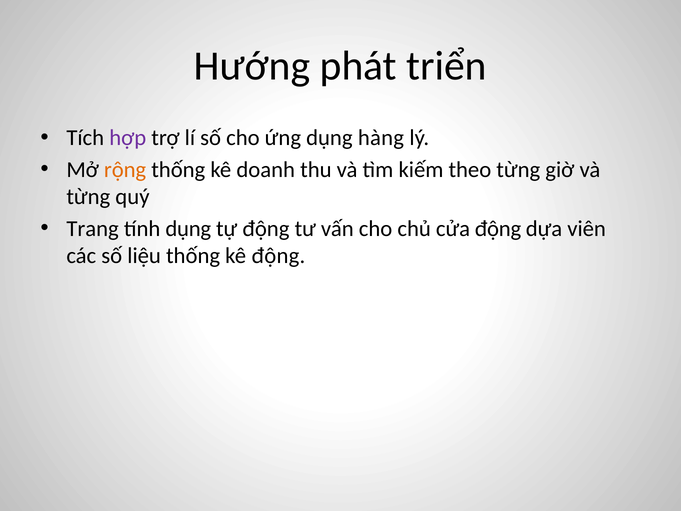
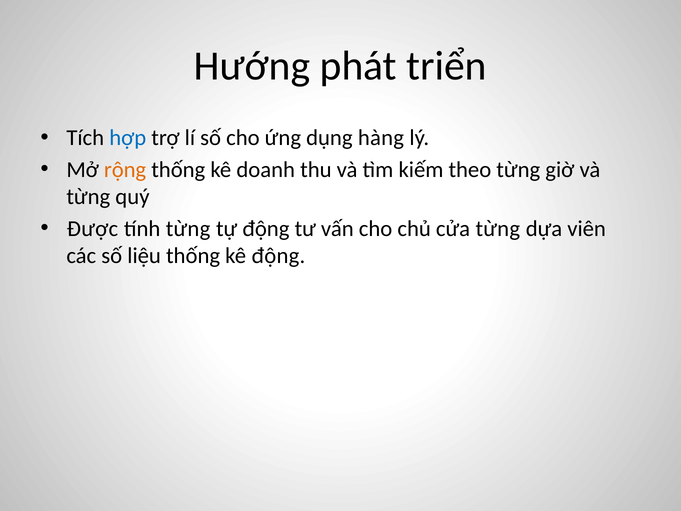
hợp colour: purple -> blue (128, 138)
Trang: Trang -> Được (92, 229)
tính dụng: dụng -> từng (188, 229)
cửa động: động -> từng (498, 229)
